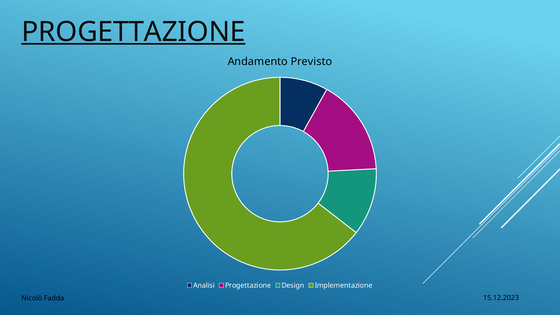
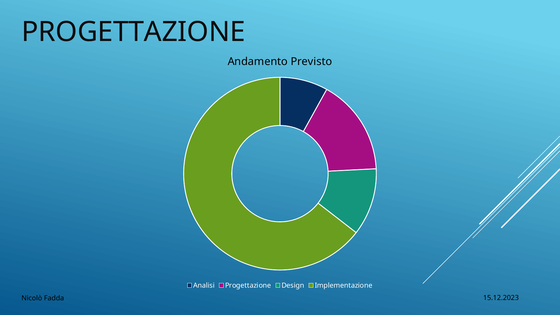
PROGETTAZIONE underline: present -> none (133, 32)
